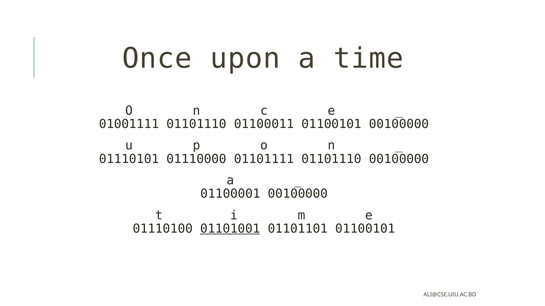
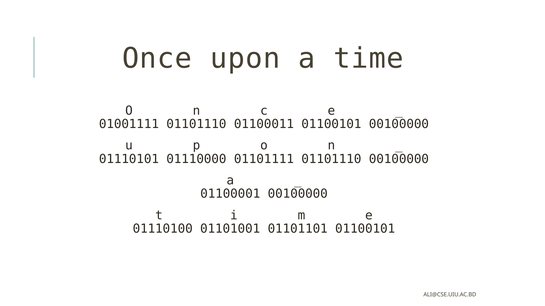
01101001 underline: present -> none (230, 229)
